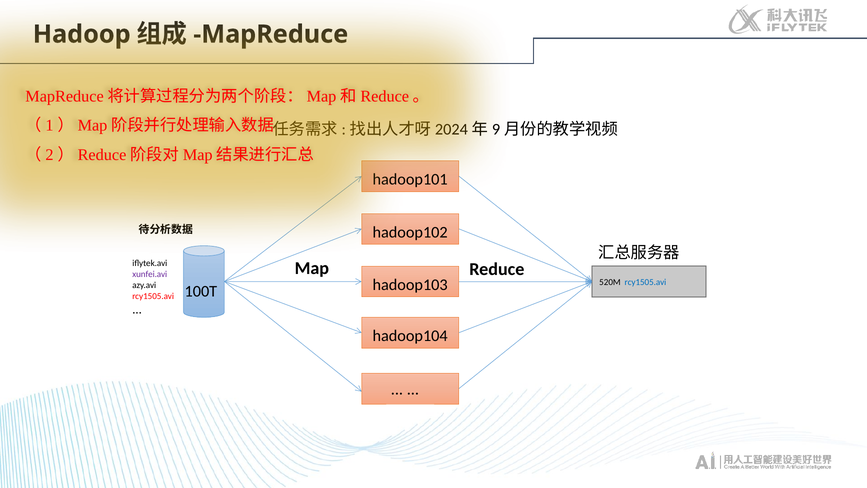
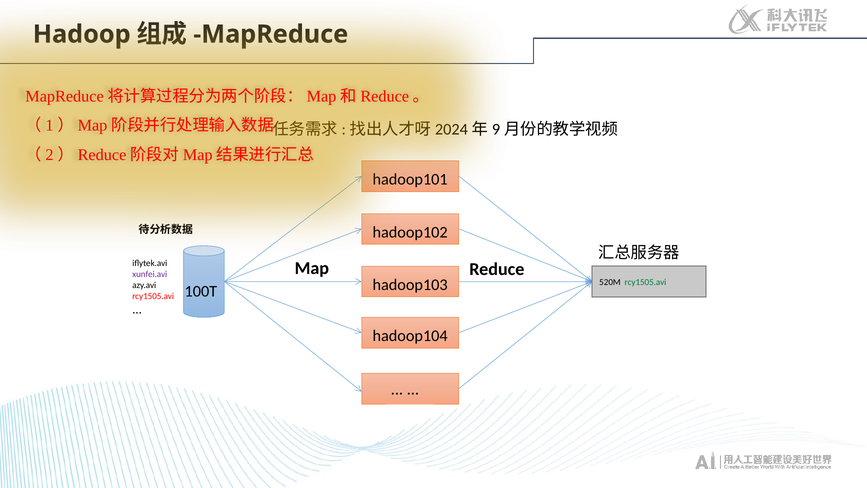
rcy1505.avi colour: blue -> green (645, 282)
